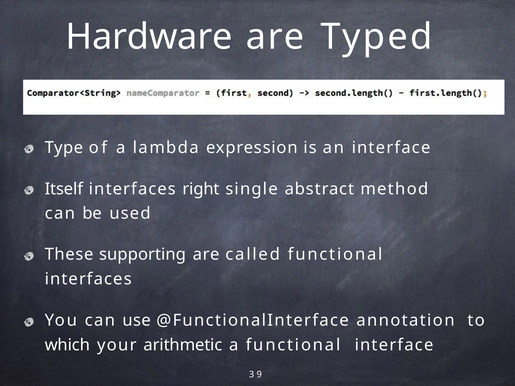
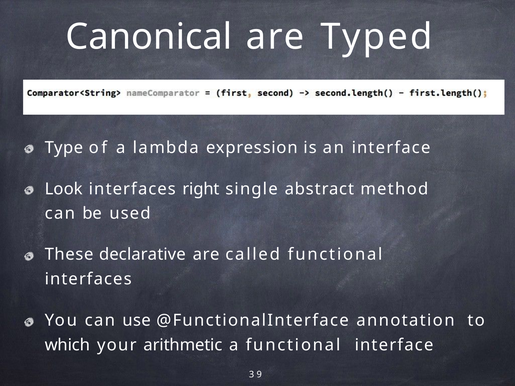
Hardware: Hardware -> Canonical (149, 37)
Itself: Itself -> Look (64, 189)
supporting: supporting -> declarative (143, 255)
